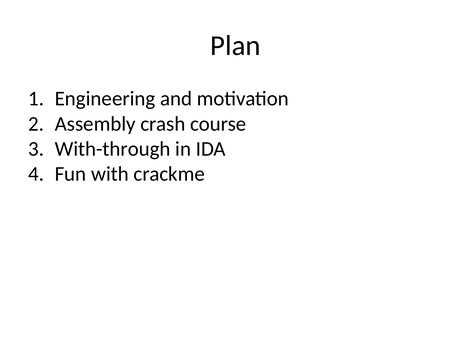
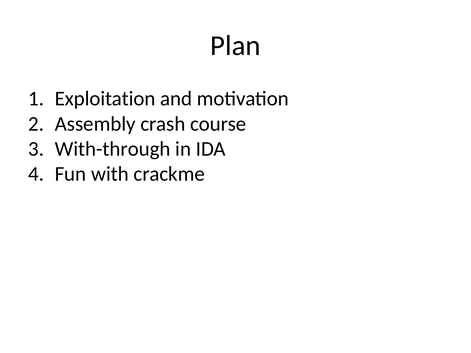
Engineering: Engineering -> Exploitation (105, 99)
